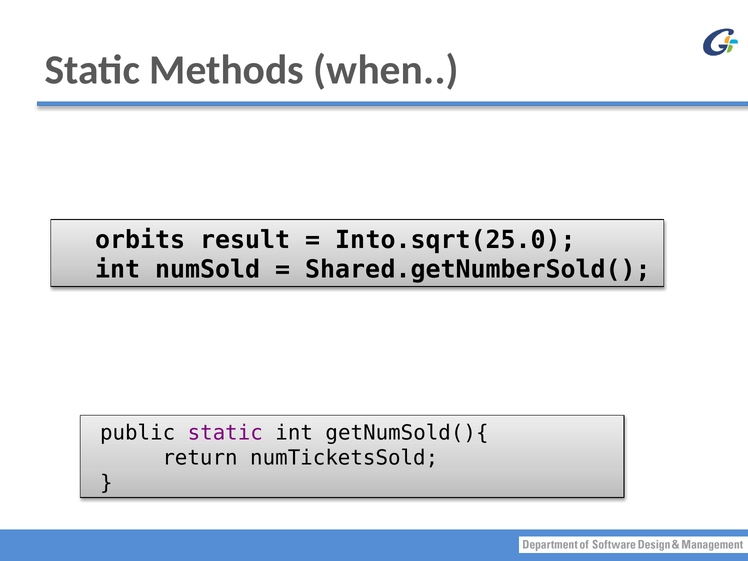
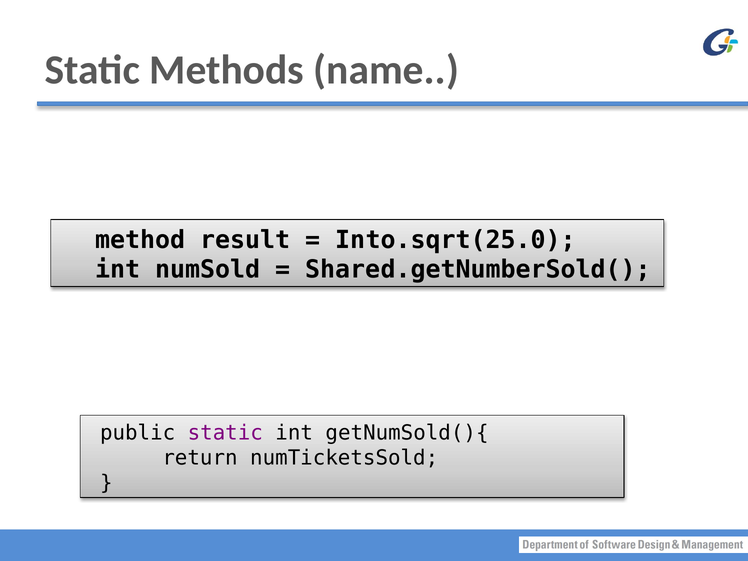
when: when -> name (386, 70)
orbits: orbits -> method (140, 240)
